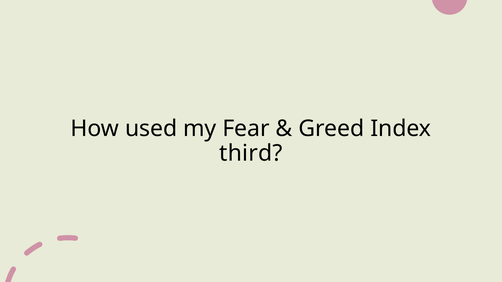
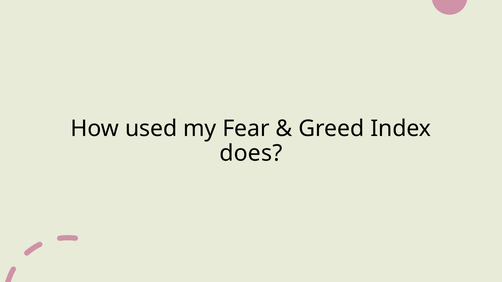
third: third -> does (251, 153)
